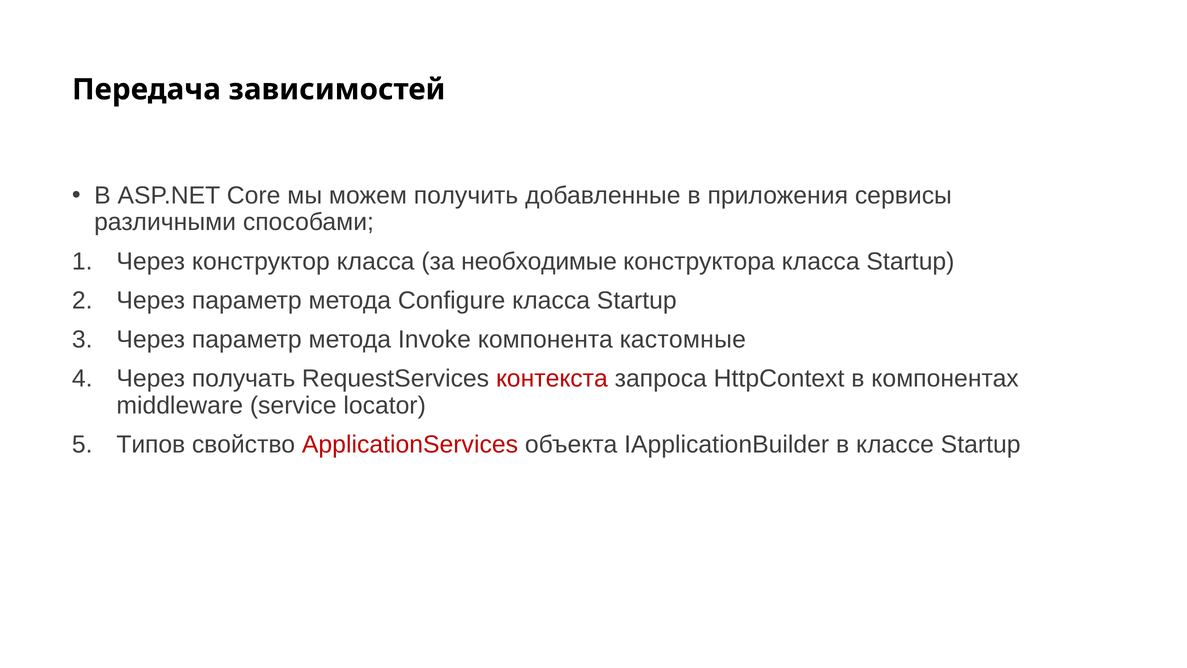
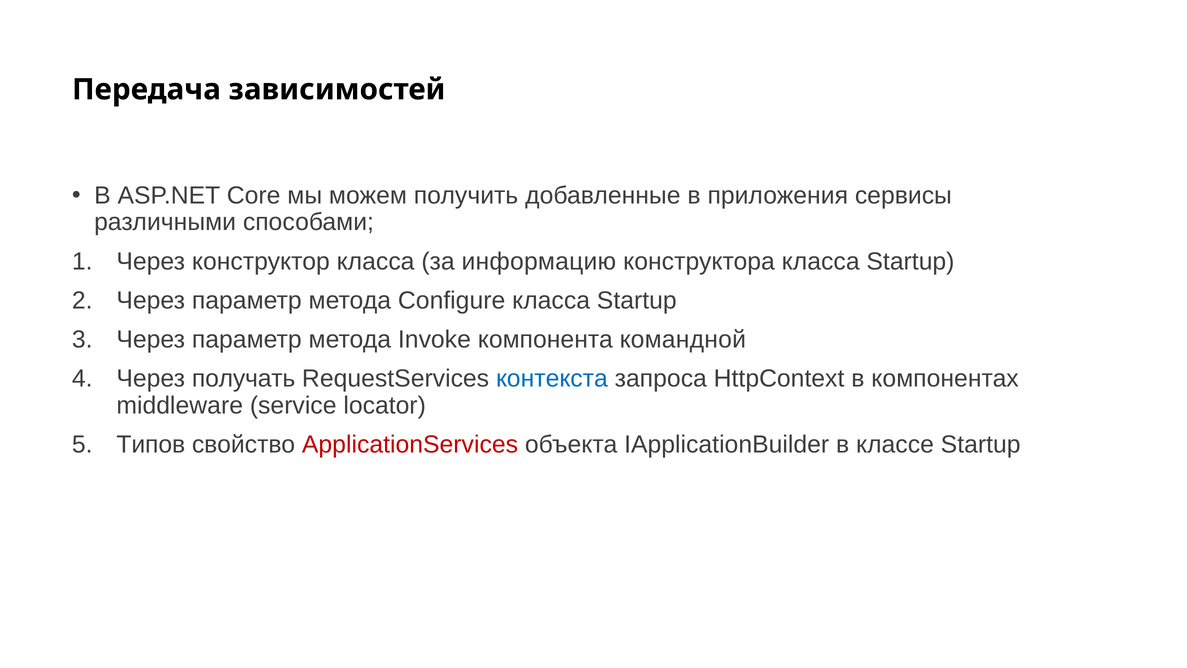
необходимые: необходимые -> информацию (539, 261)
кастомные: кастомные -> командной (683, 340)
контекста colour: red -> blue (552, 379)
